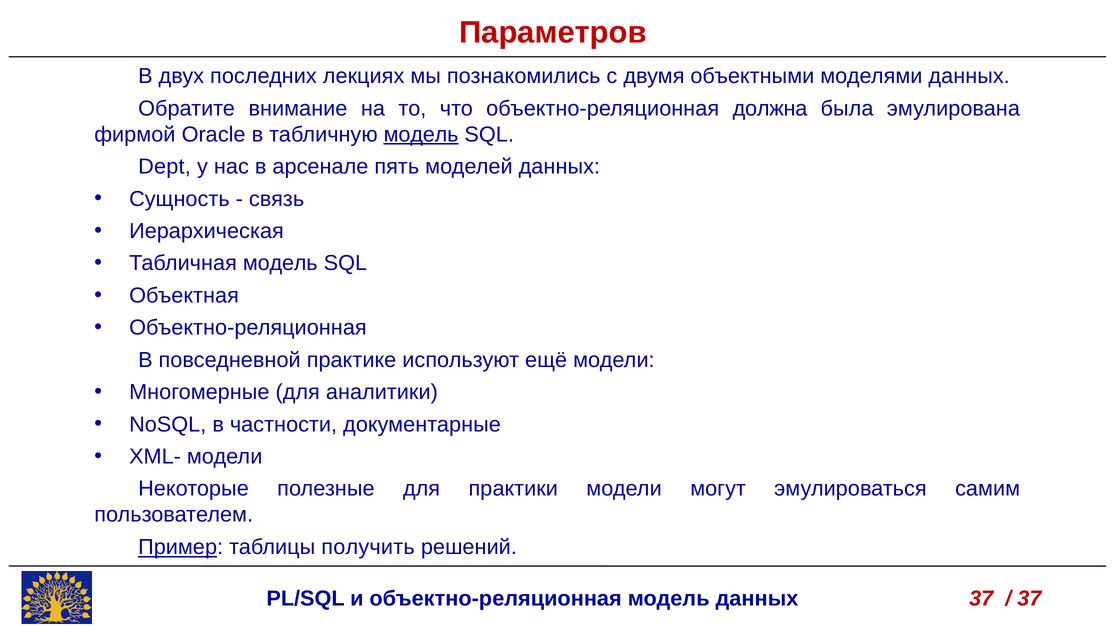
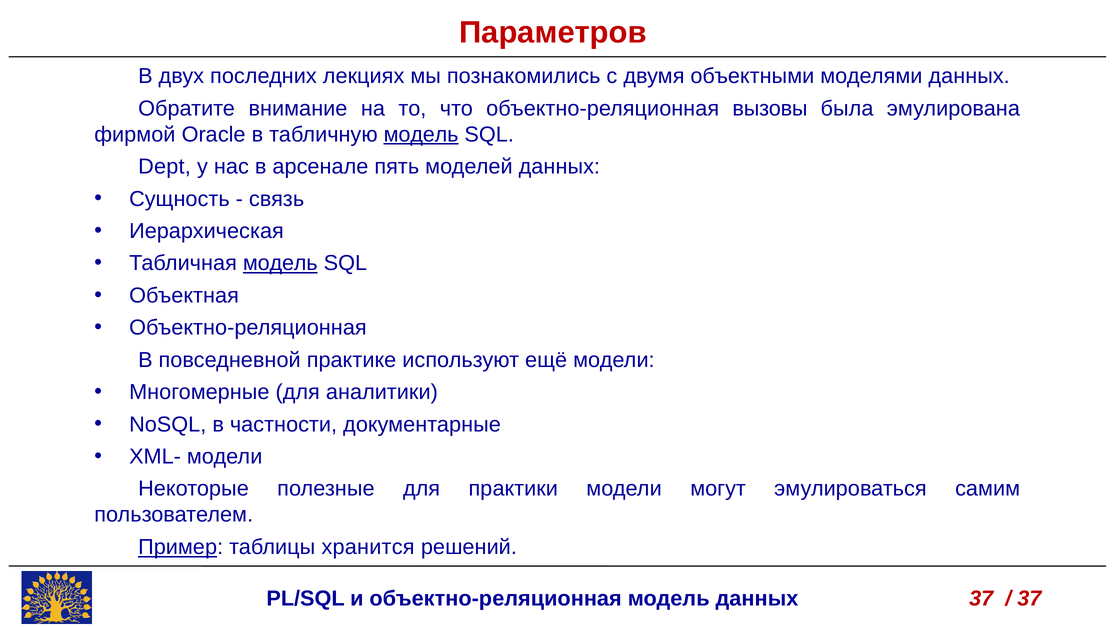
должна: должна -> вызовы (770, 109)
модель underline: none -> present (280, 263)
получить: получить -> хранится (368, 547)
